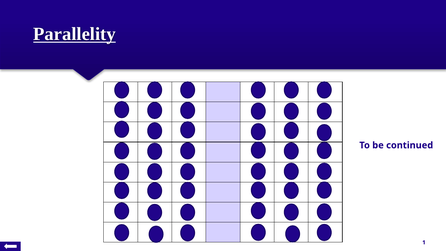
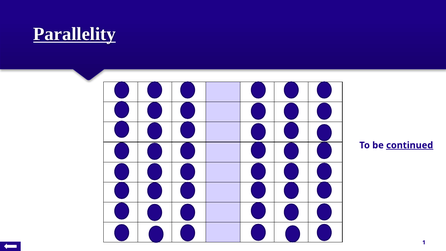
continued underline: none -> present (410, 145)
